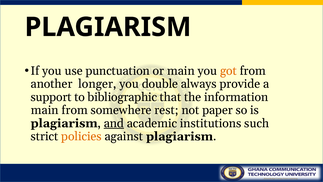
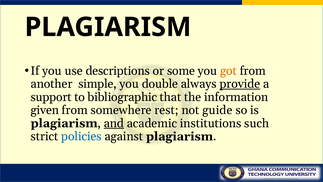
punctuation: punctuation -> descriptions (118, 71)
or main: main -> some (181, 71)
longer: longer -> simple (97, 84)
provide underline: none -> present (240, 84)
main: main -> given (45, 110)
paper: paper -> guide (217, 110)
policies colour: orange -> blue (81, 136)
